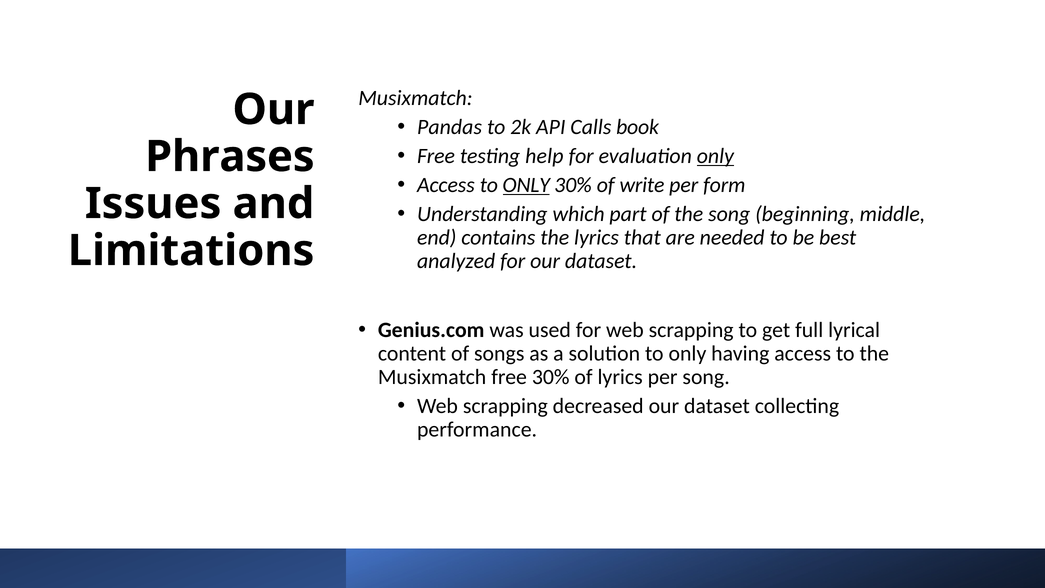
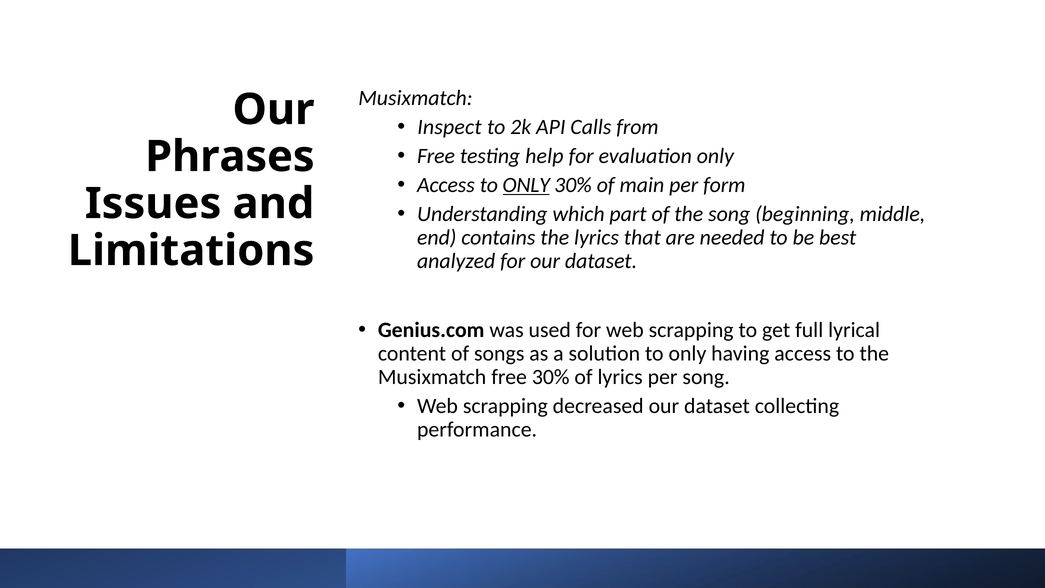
Pandas: Pandas -> Inspect (449, 127)
book: book -> from (637, 127)
only underline: present -> none (715, 156)
write: write -> main (642, 185)
